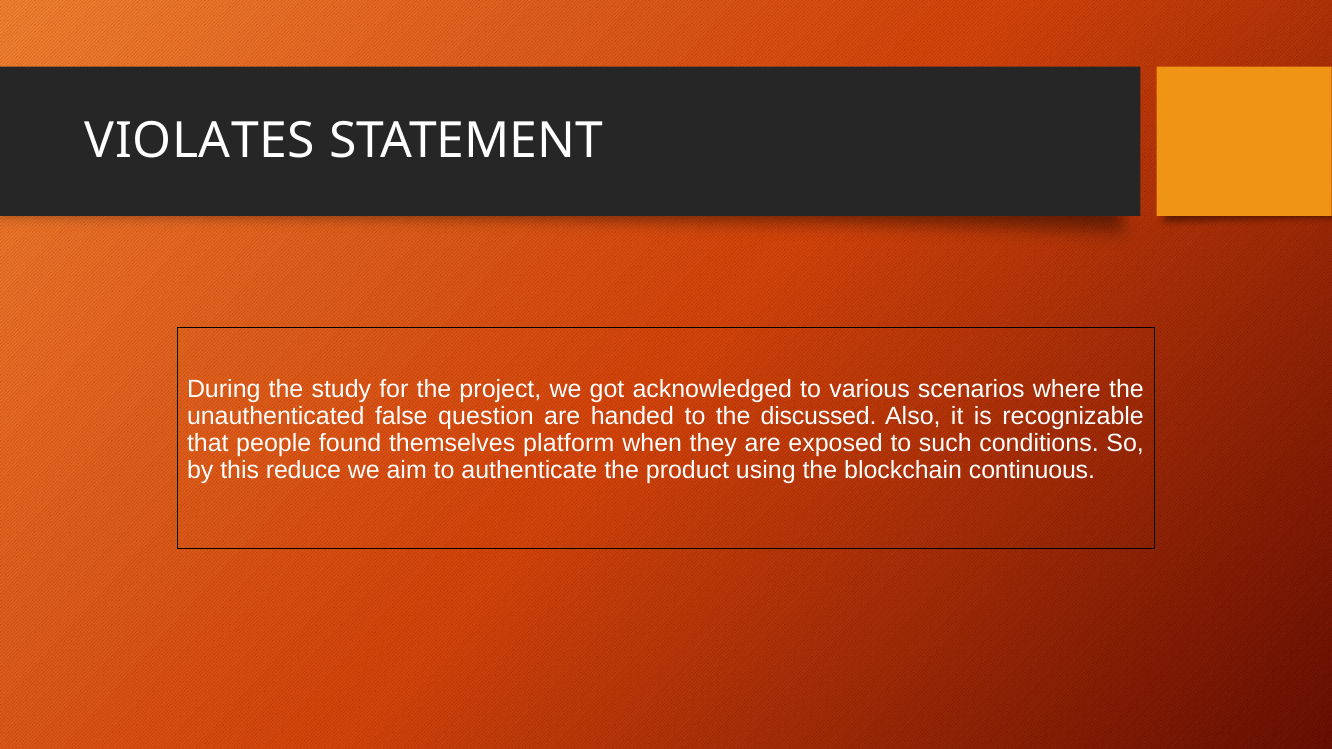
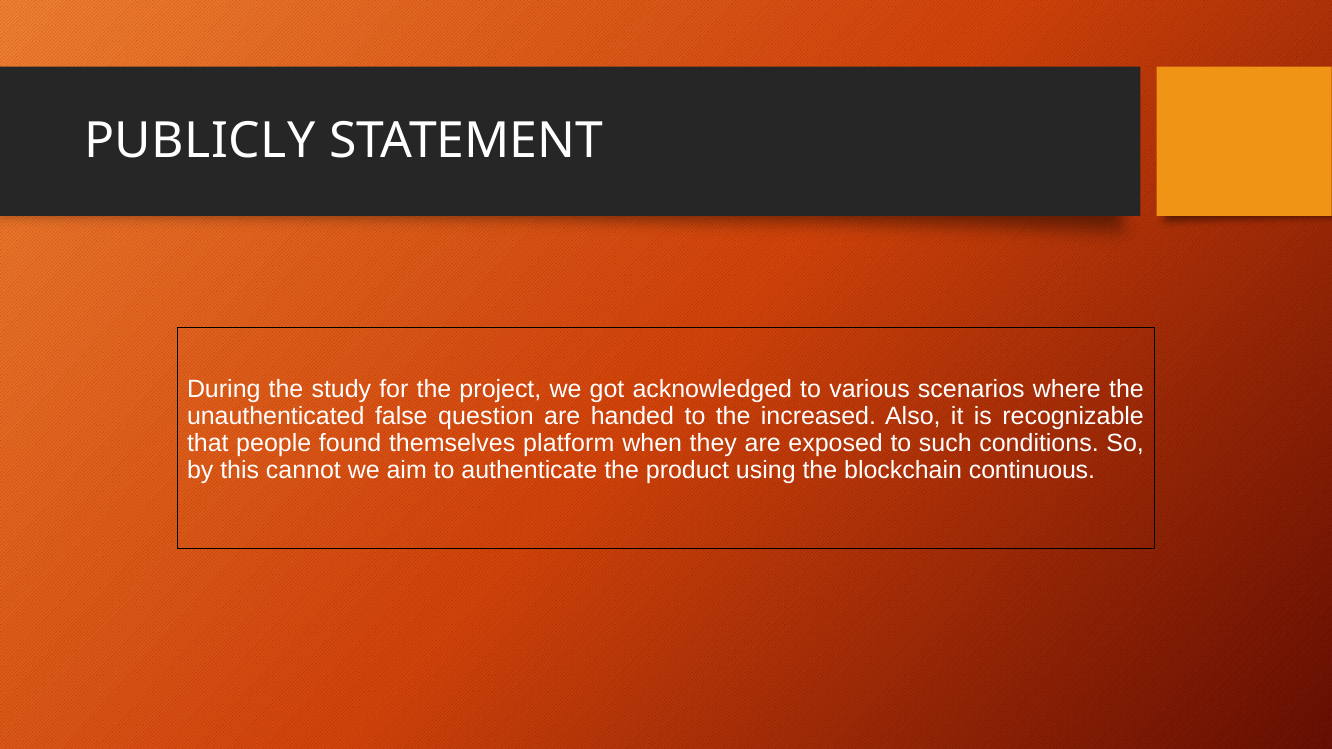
VIOLATES: VIOLATES -> PUBLICLY (200, 141)
discussed: discussed -> increased (818, 417)
reduce: reduce -> cannot (303, 471)
